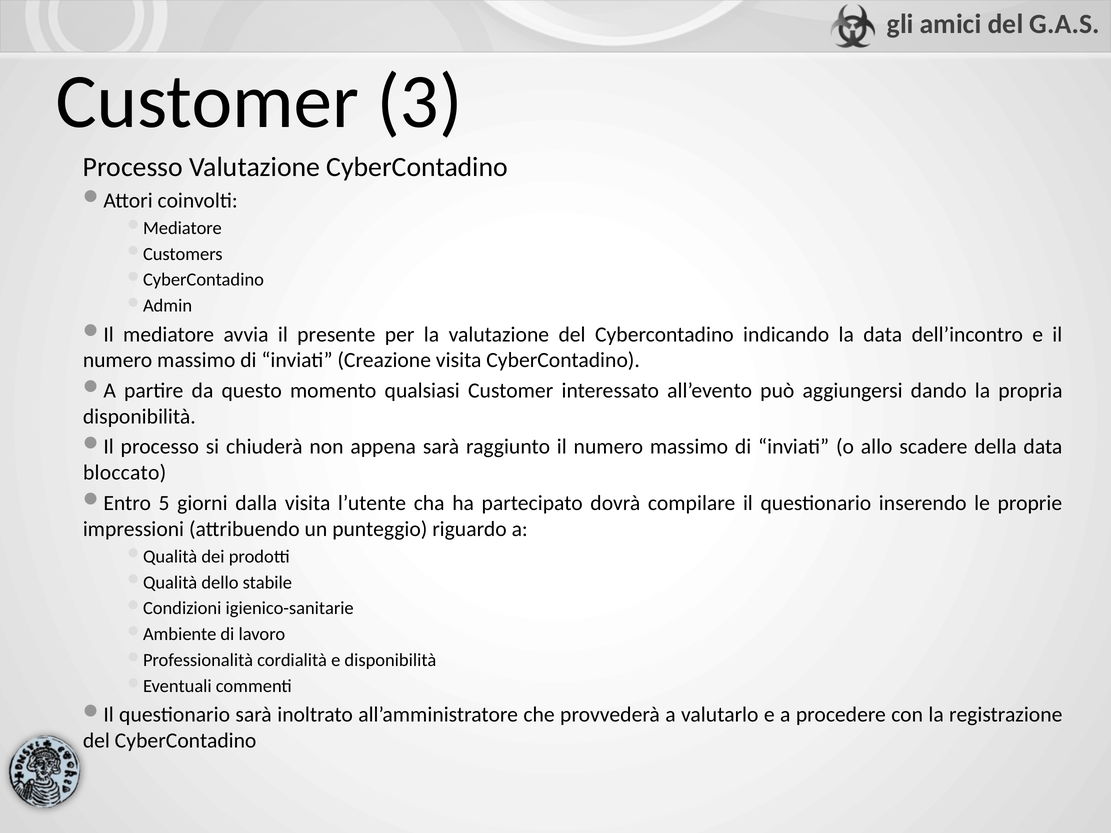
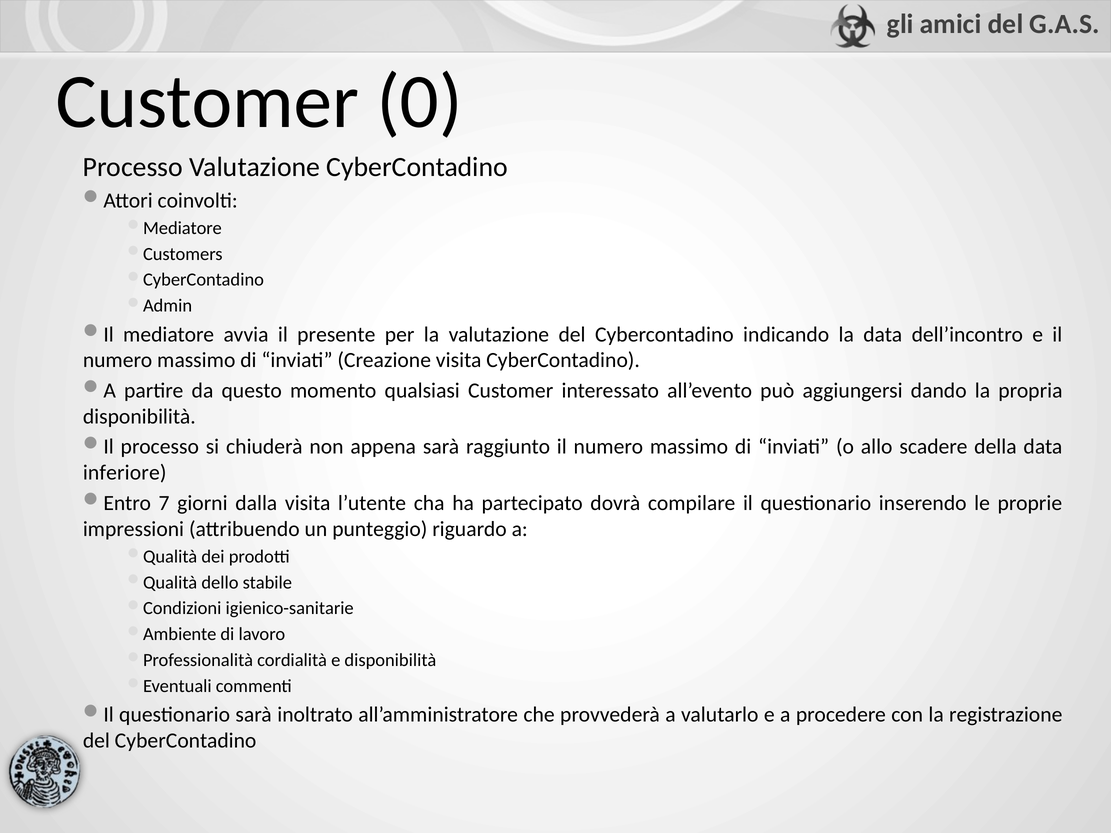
3: 3 -> 0 (420, 102)
bloccato: bloccato -> inferiore (125, 473)
5: 5 -> 7 (164, 503)
